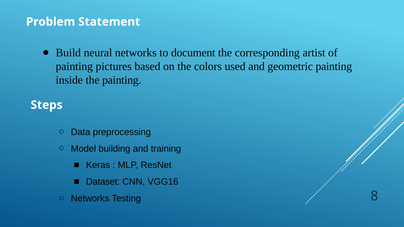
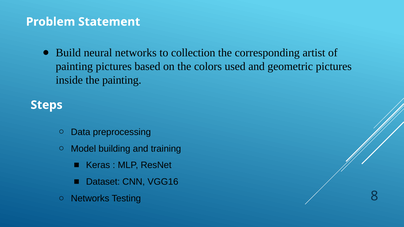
document: document -> collection (193, 53)
geometric painting: painting -> pictures (334, 67)
